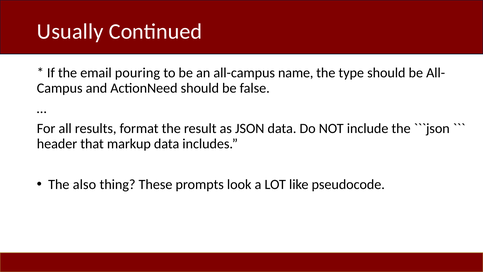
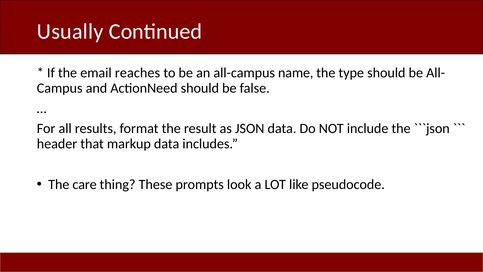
pouring: pouring -> reaches (137, 73)
also: also -> care (85, 184)
